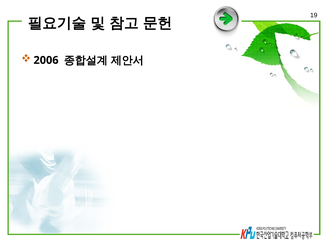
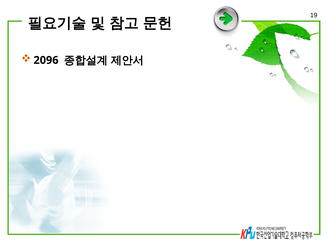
2006: 2006 -> 2096 (46, 60)
